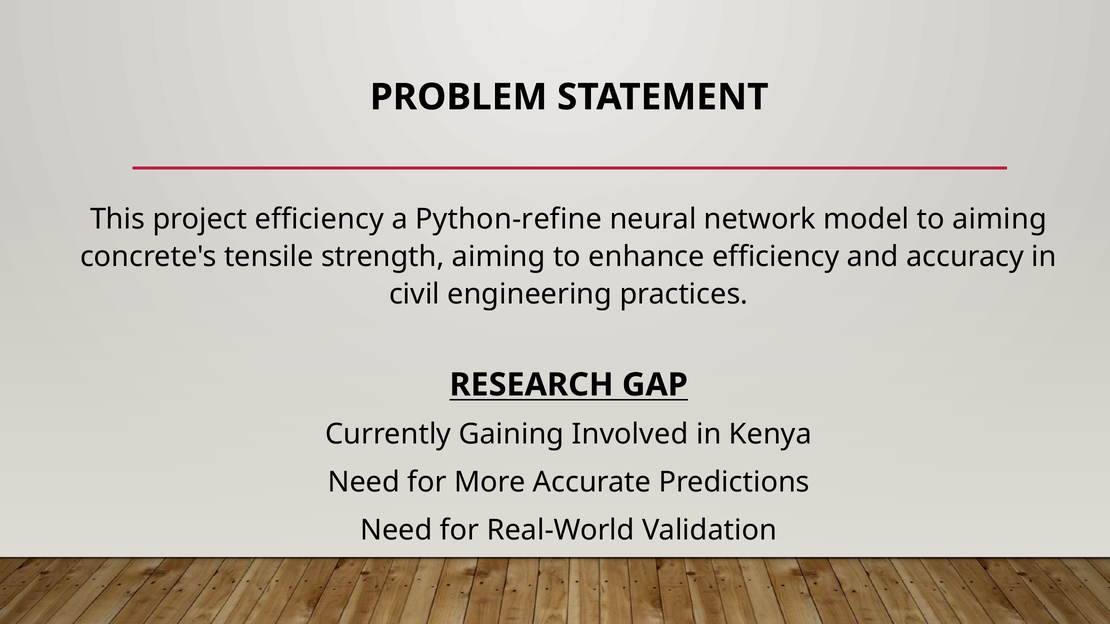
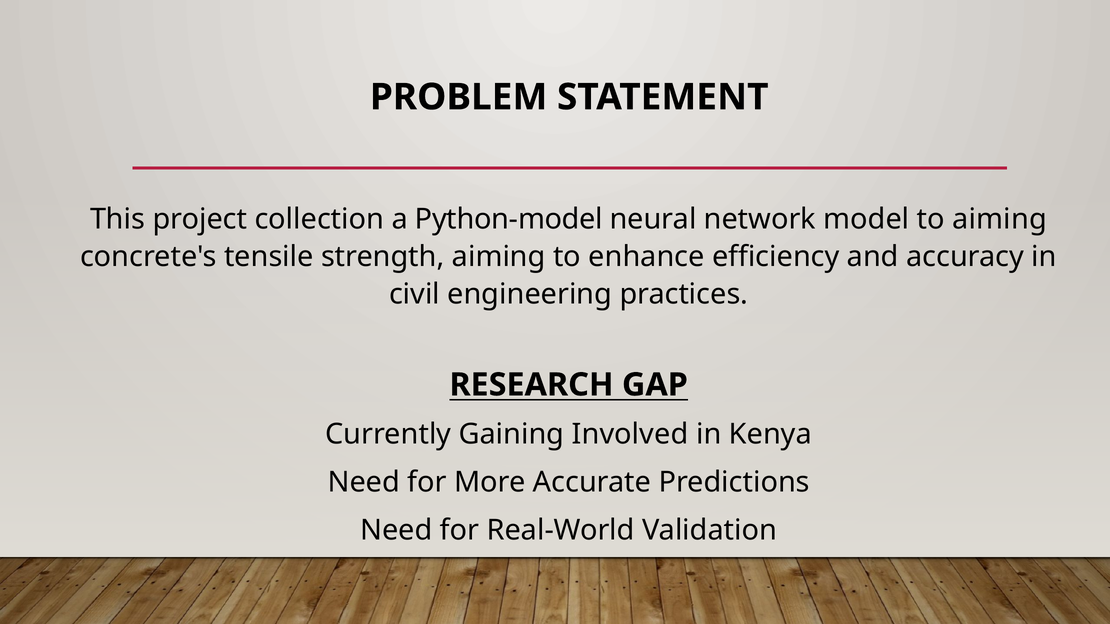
project efficiency: efficiency -> collection (319, 219)
Python-refine: Python-refine -> Python-model (509, 219)
